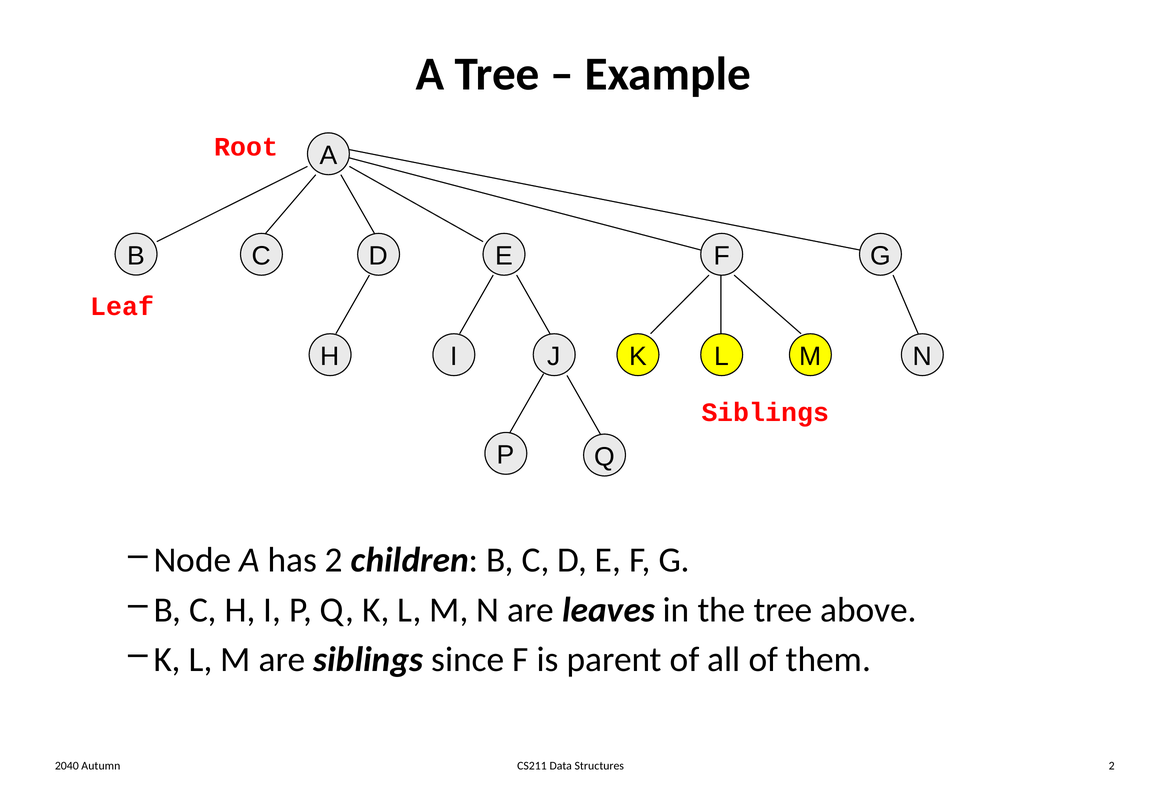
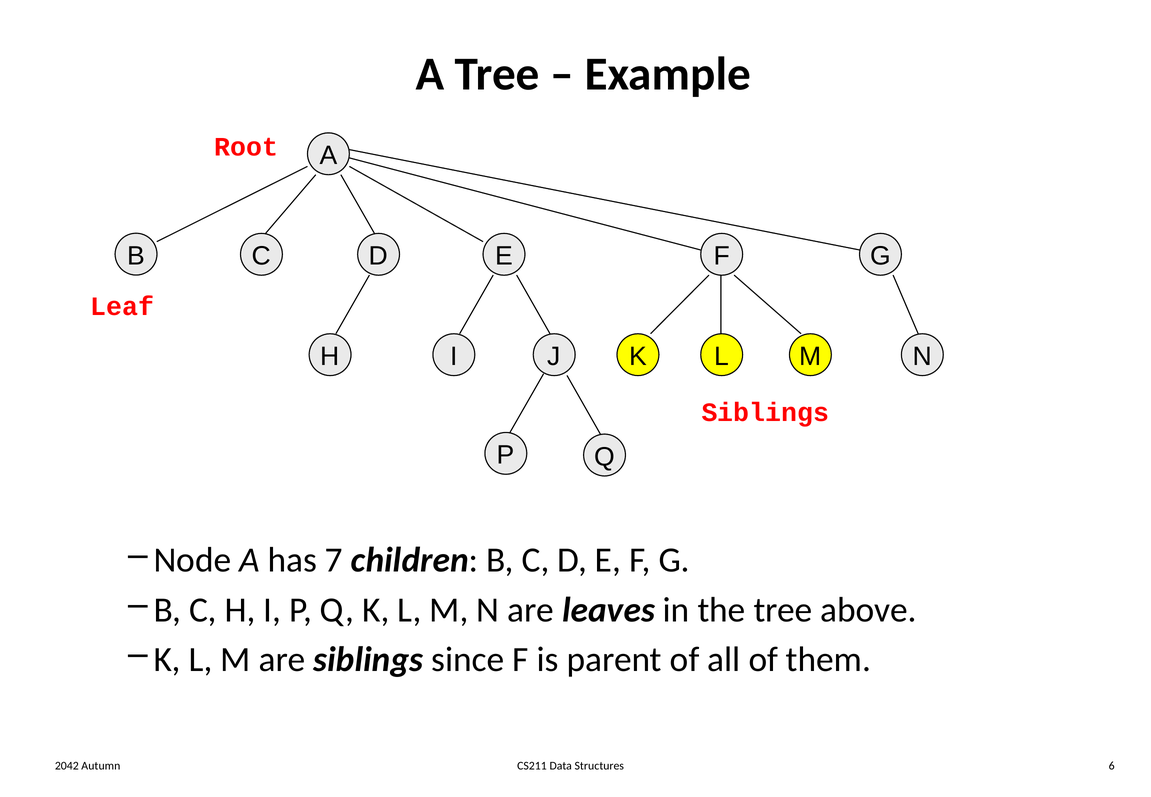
has 2: 2 -> 7 (334, 560)
2040: 2040 -> 2042 (67, 766)
Structures 2: 2 -> 6 (1112, 766)
